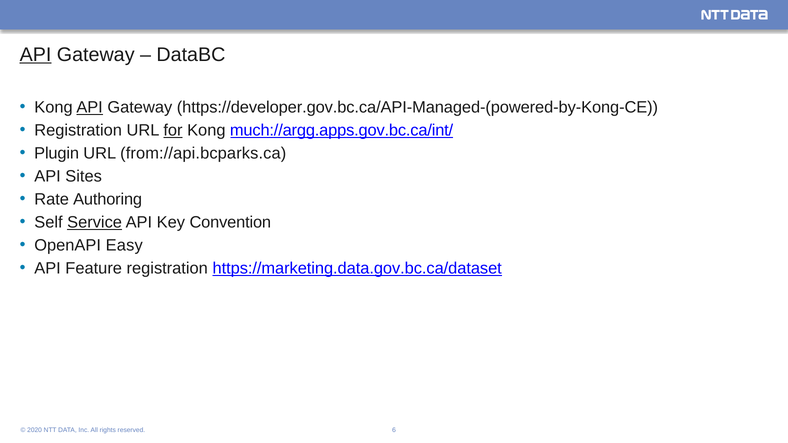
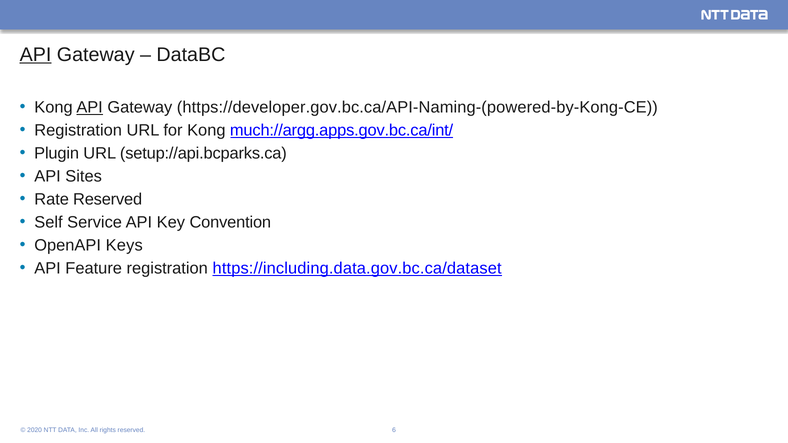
https://developer.gov.bc.ca/API-Managed-(powered-by-Kong-CE: https://developer.gov.bc.ca/API-Managed-(powered-by-Kong-CE -> https://developer.gov.bc.ca/API-Naming-(powered-by-Kong-CE (417, 107)
for underline: present -> none (173, 130)
from://api.bcparks.ca: from://api.bcparks.ca -> setup://api.bcparks.ca (203, 153)
Rate Authoring: Authoring -> Reserved (108, 199)
Service underline: present -> none (95, 222)
Easy: Easy -> Keys (124, 245)
https://marketing.data.gov.bc.ca/dataset: https://marketing.data.gov.bc.ca/dataset -> https://including.data.gov.bc.ca/dataset (357, 268)
